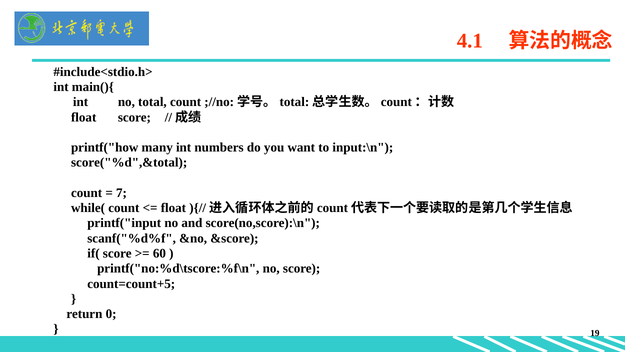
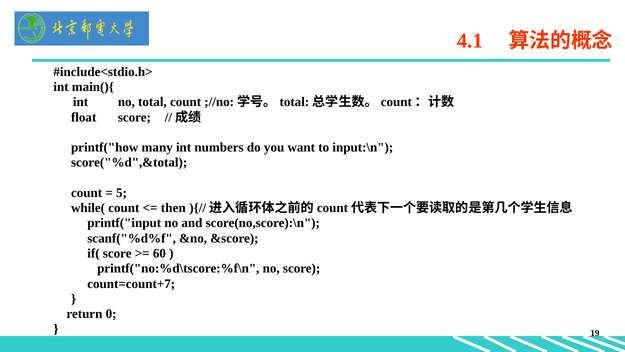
7: 7 -> 5 (121, 193)
float: float -> then (173, 208)
count=count+5: count=count+5 -> count=count+7 (131, 283)
